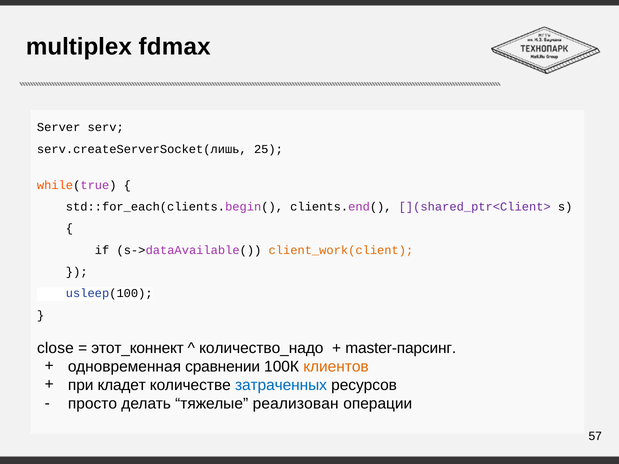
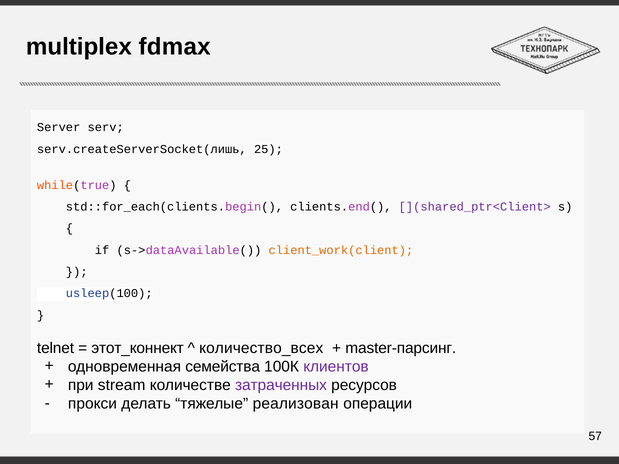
close: close -> telnet (56, 348)
количество_надо: количество_надо -> количество_всех (261, 348)
сравнении: сравнении -> семейства (223, 367)
клиентов colour: orange -> purple (336, 367)
кладет: кладет -> stream (122, 385)
затраченных colour: blue -> purple (281, 385)
просто: просто -> прокси (92, 404)
